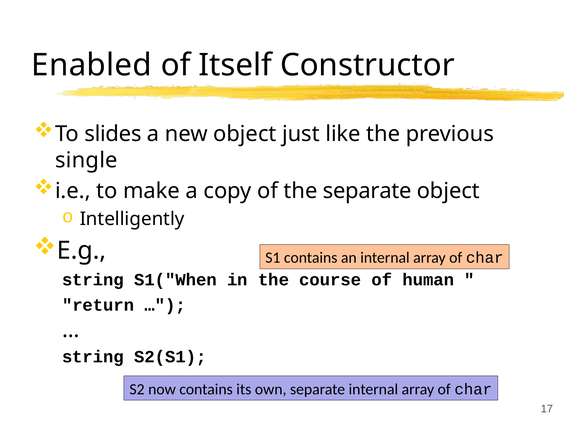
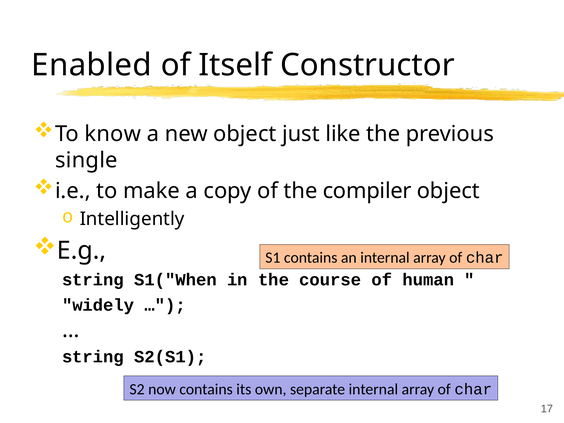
slides: slides -> know (113, 134)
the separate: separate -> compiler (367, 191)
return: return -> widely (98, 305)
